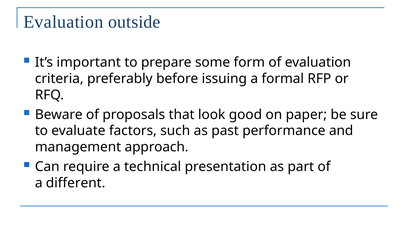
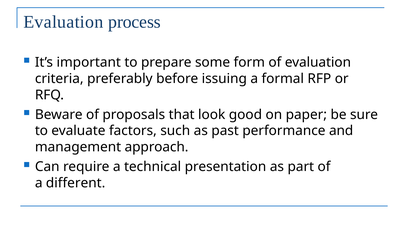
outside: outside -> process (134, 22)
